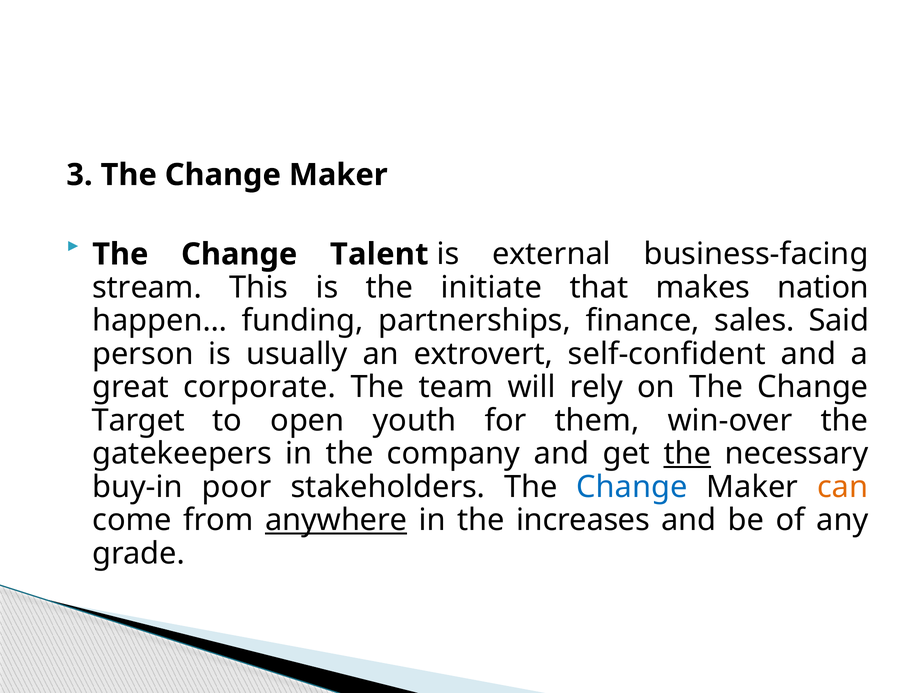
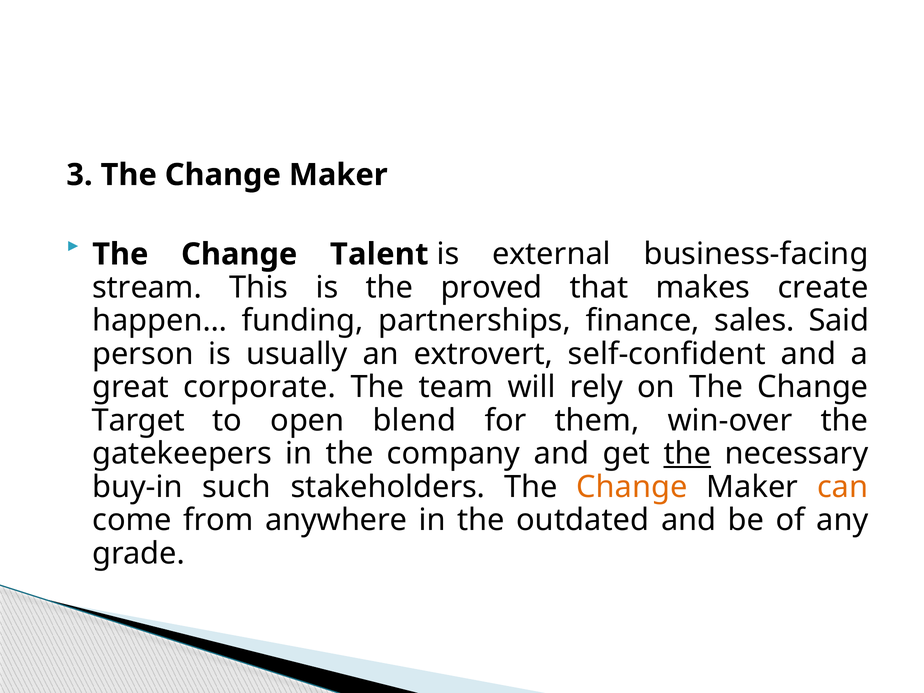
initiate: initiate -> proved (491, 288)
nation: nation -> create (823, 288)
youth: youth -> blend (414, 421)
poor: poor -> such (237, 487)
Change colour: blue -> orange (632, 487)
anywhere underline: present -> none (336, 520)
increases: increases -> outdated (583, 520)
